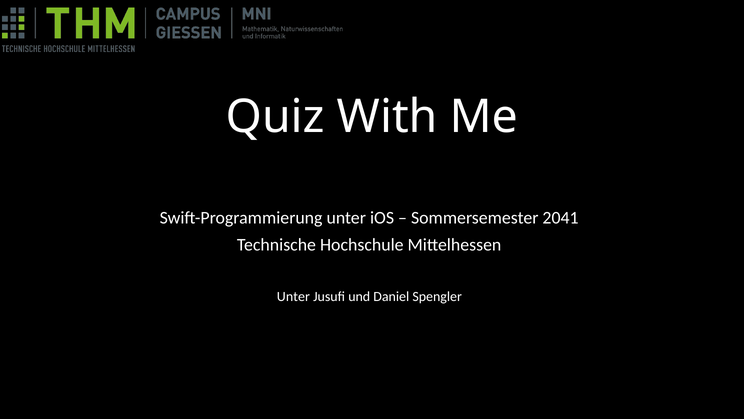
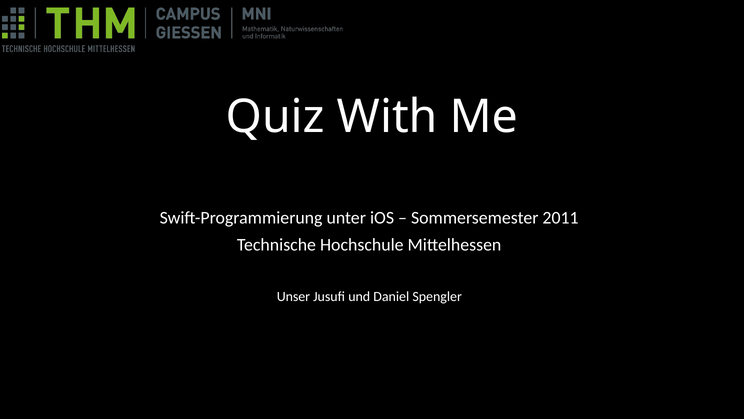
2041: 2041 -> 2011 (561, 218)
Unter: Unter -> Unser (293, 297)
